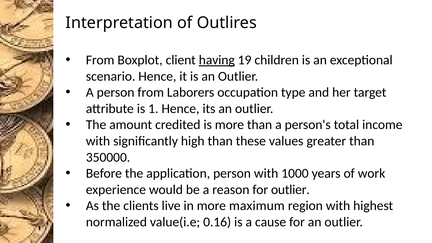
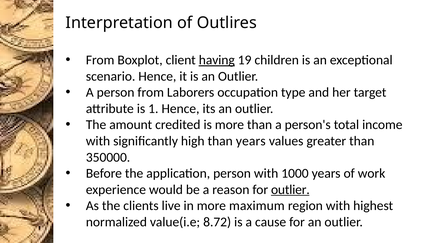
than these: these -> years (251, 141)
outlier underline: none -> present (290, 190)
0.16: 0.16 -> 8.72 (217, 222)
